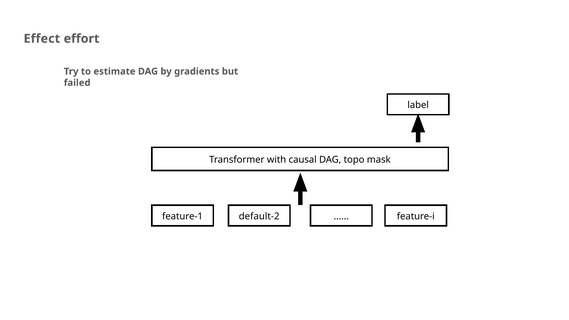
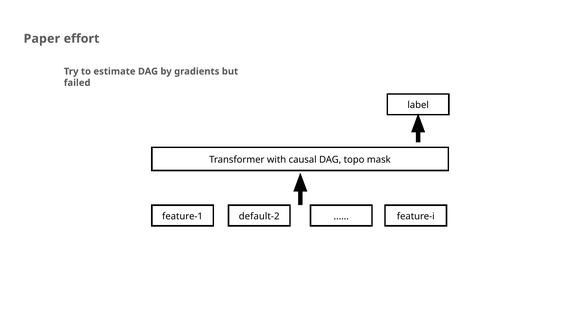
Effect: Effect -> Paper (42, 39)
